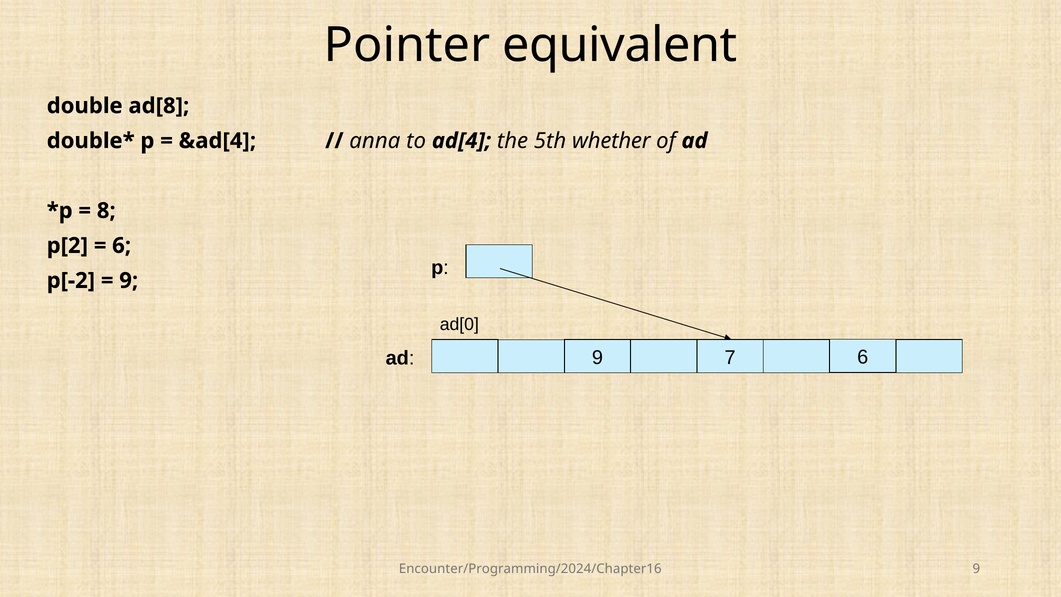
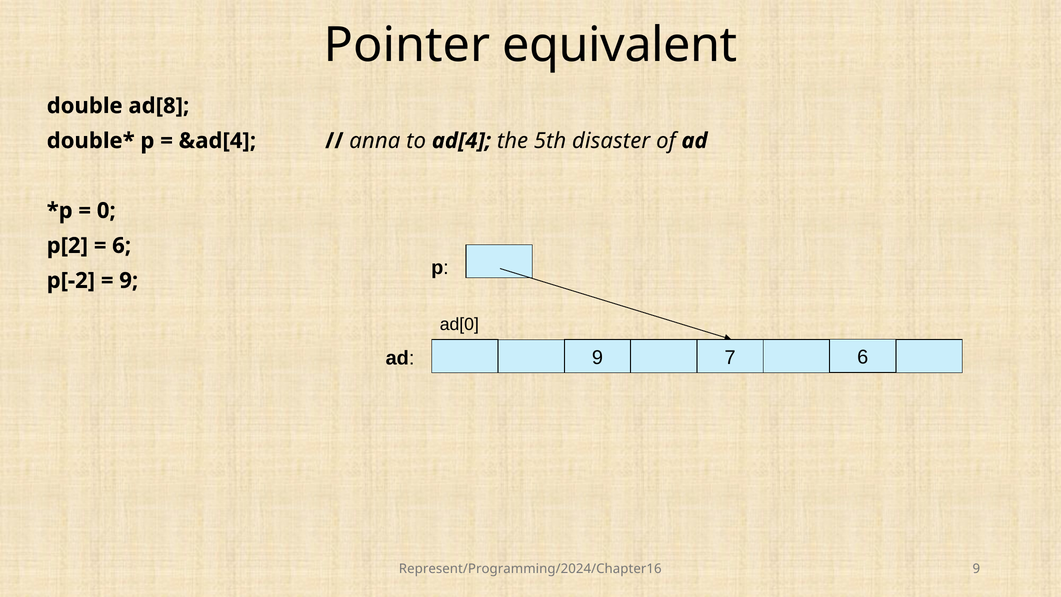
whether: whether -> disaster (611, 141)
8: 8 -> 0 (106, 211)
Encounter/Programming/2024/Chapter16: Encounter/Programming/2024/Chapter16 -> Represent/Programming/2024/Chapter16 (530, 569)
